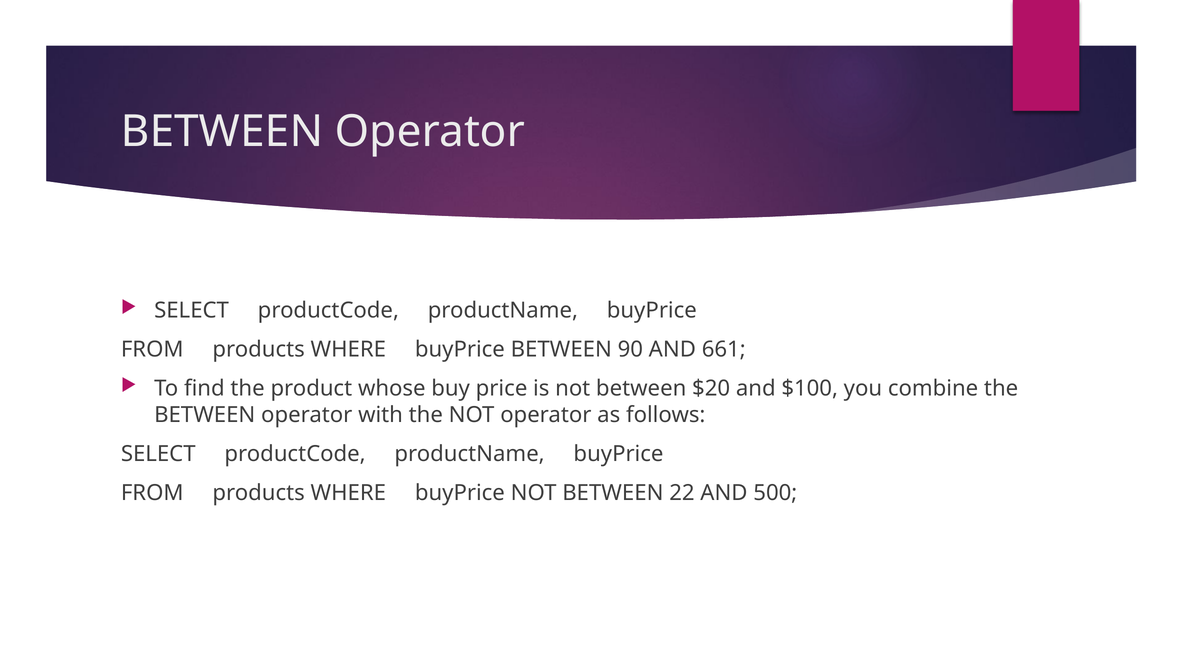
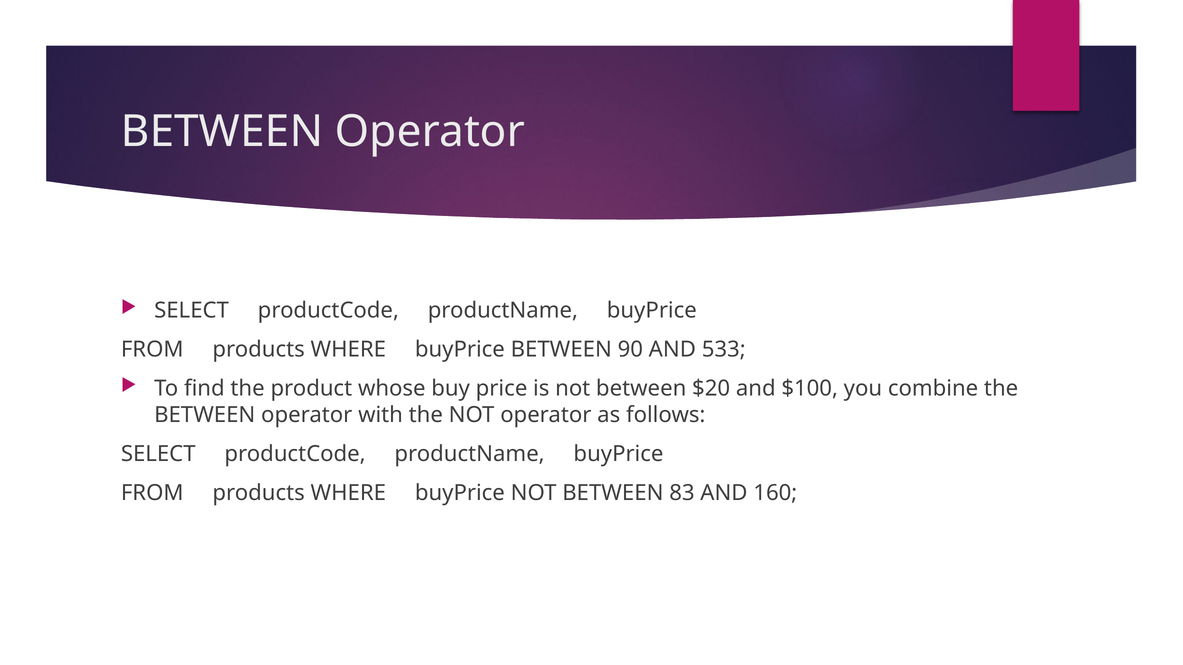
661: 661 -> 533 (724, 350)
22: 22 -> 83 (682, 493)
500: 500 -> 160 (775, 493)
